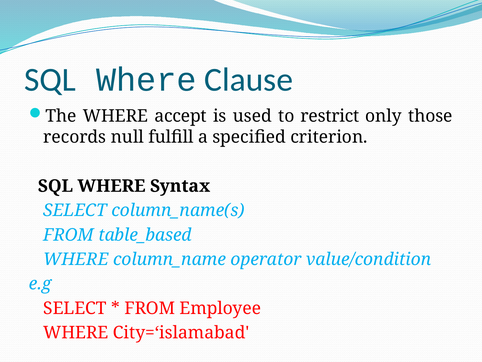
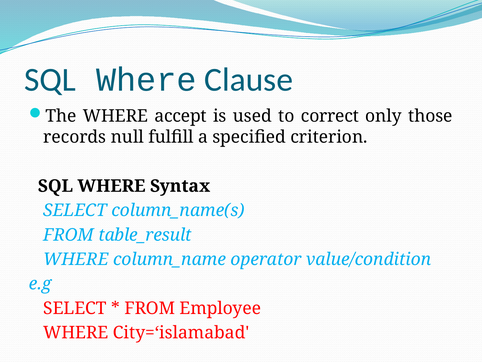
restrict: restrict -> correct (330, 116)
table_based: table_based -> table_result (145, 235)
